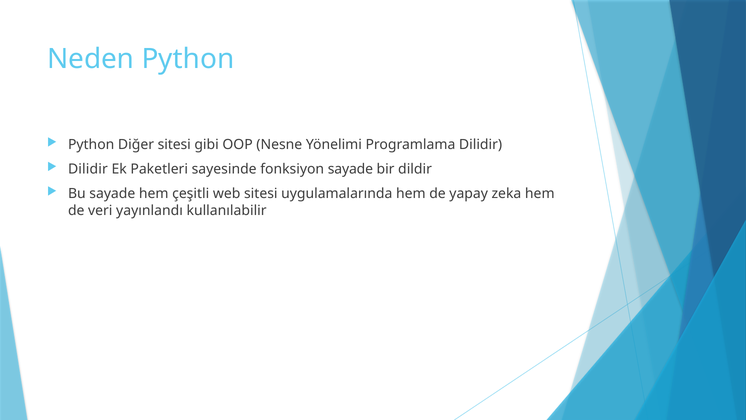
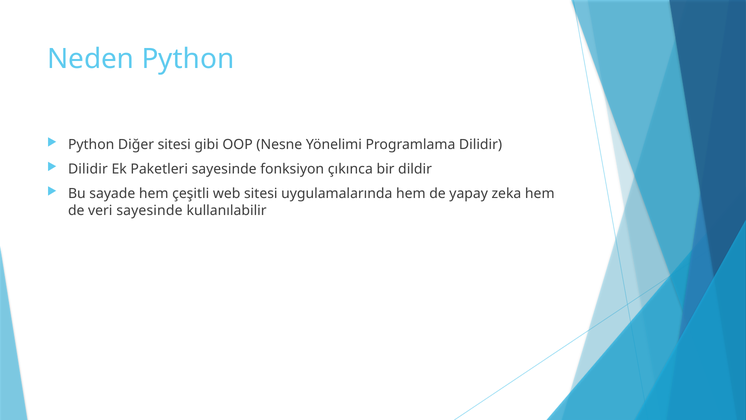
fonksiyon sayade: sayade -> çıkınca (350, 169)
veri yayınlandı: yayınlandı -> sayesinde (149, 210)
